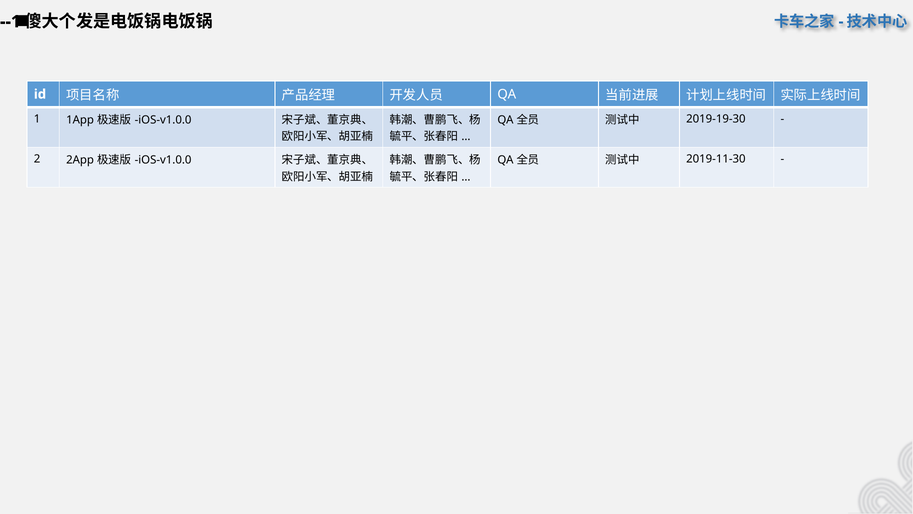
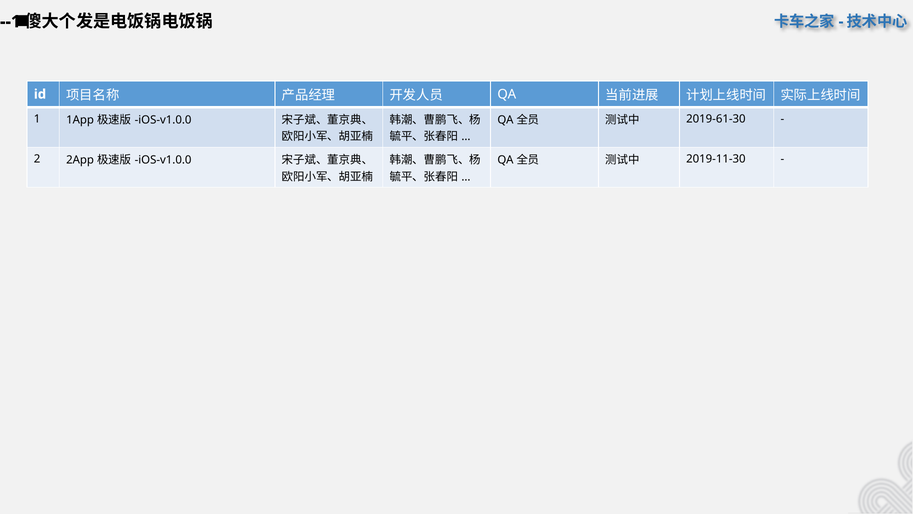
2019-19-30: 2019-19-30 -> 2019-61-30 (716, 119)
